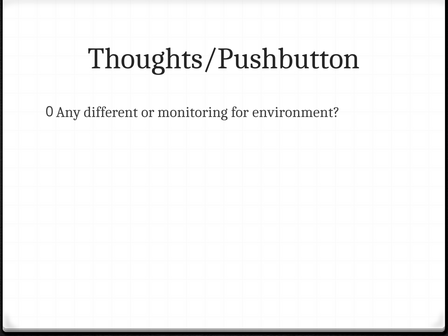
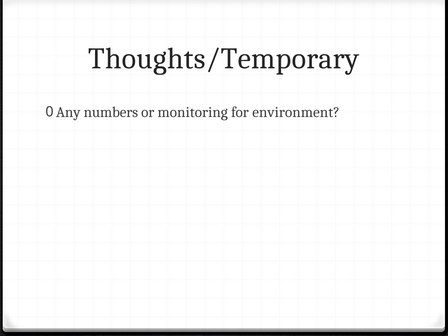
Thoughts/Pushbutton: Thoughts/Pushbutton -> Thoughts/Temporary (224, 59)
different: different -> numbers (111, 112)
